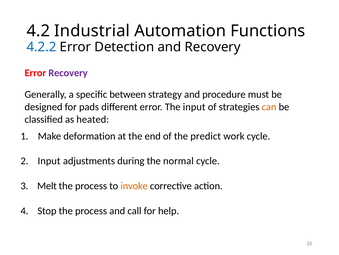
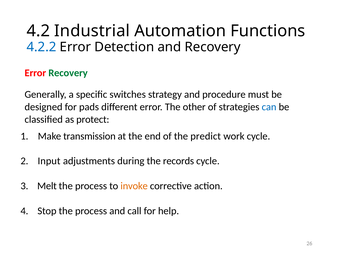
Recovery colour: purple -> green (68, 73)
between: between -> switches (128, 94)
The input: input -> other (194, 107)
can colour: orange -> blue (269, 107)
heated: heated -> protect (93, 119)
deformation: deformation -> transmission (89, 136)
normal: normal -> records (179, 161)
